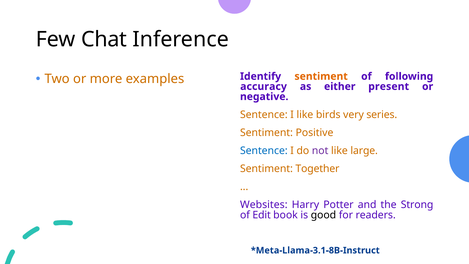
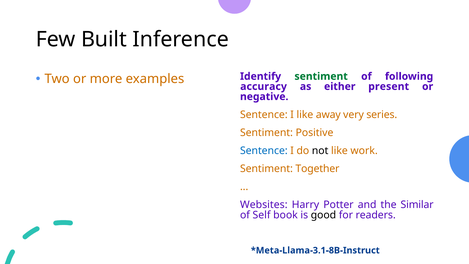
Chat: Chat -> Built (104, 39)
sentiment colour: orange -> green (321, 76)
birds: birds -> away (328, 115)
not colour: purple -> black (320, 151)
large: large -> work (364, 151)
Strong: Strong -> Similar (417, 205)
Edit: Edit -> Self (262, 215)
